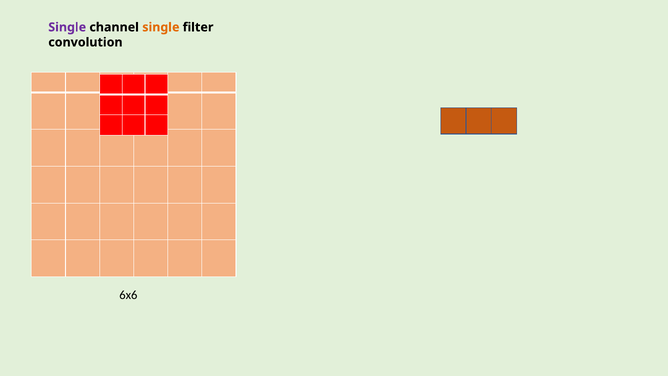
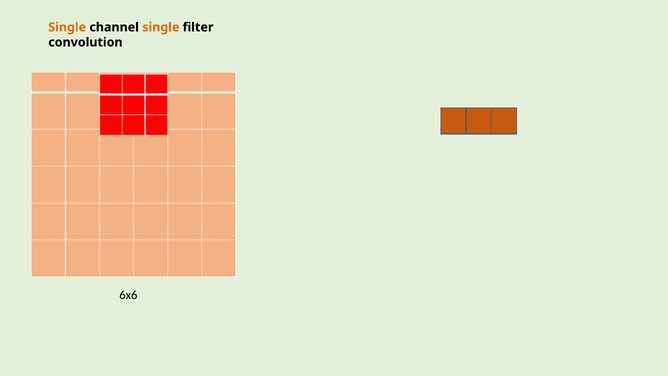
Single colour: purple -> orange (67, 27)
